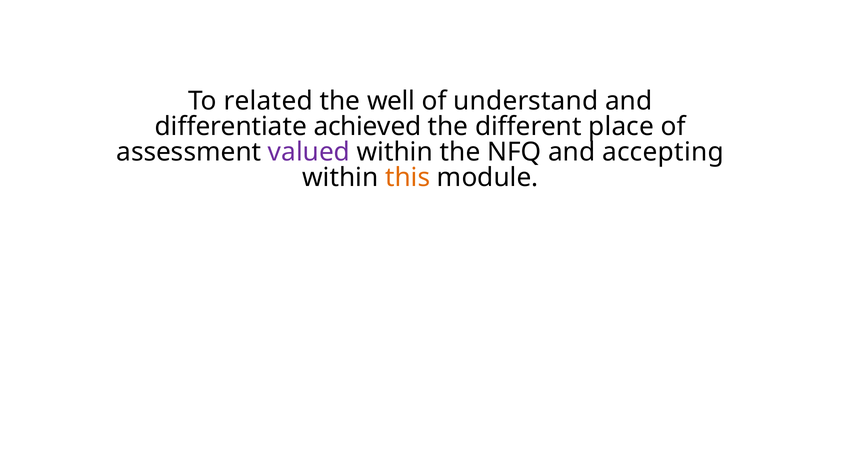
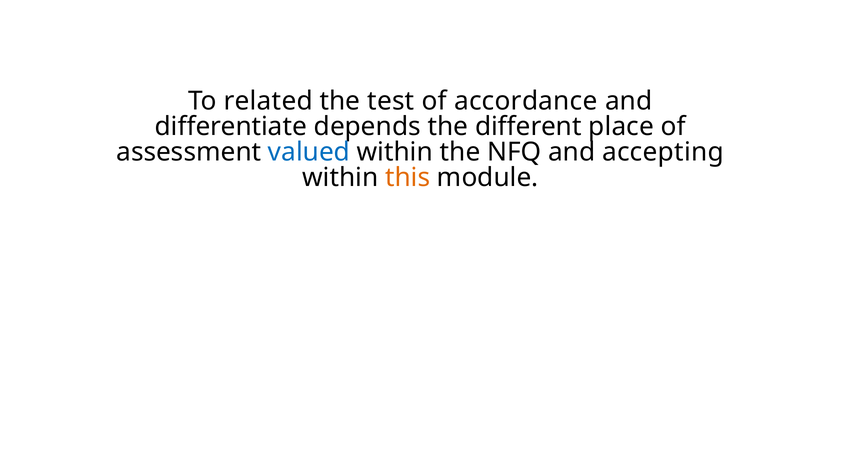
well: well -> test (391, 101)
understand: understand -> accordance (526, 101)
achieved: achieved -> depends (367, 127)
valued colour: purple -> blue (309, 152)
